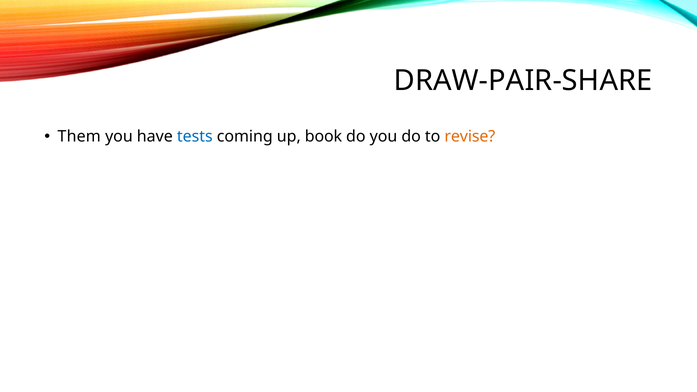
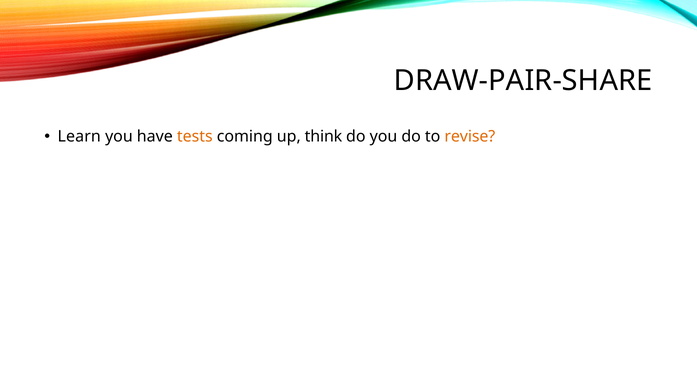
Them: Them -> Learn (79, 137)
tests colour: blue -> orange (195, 137)
book: book -> think (323, 137)
